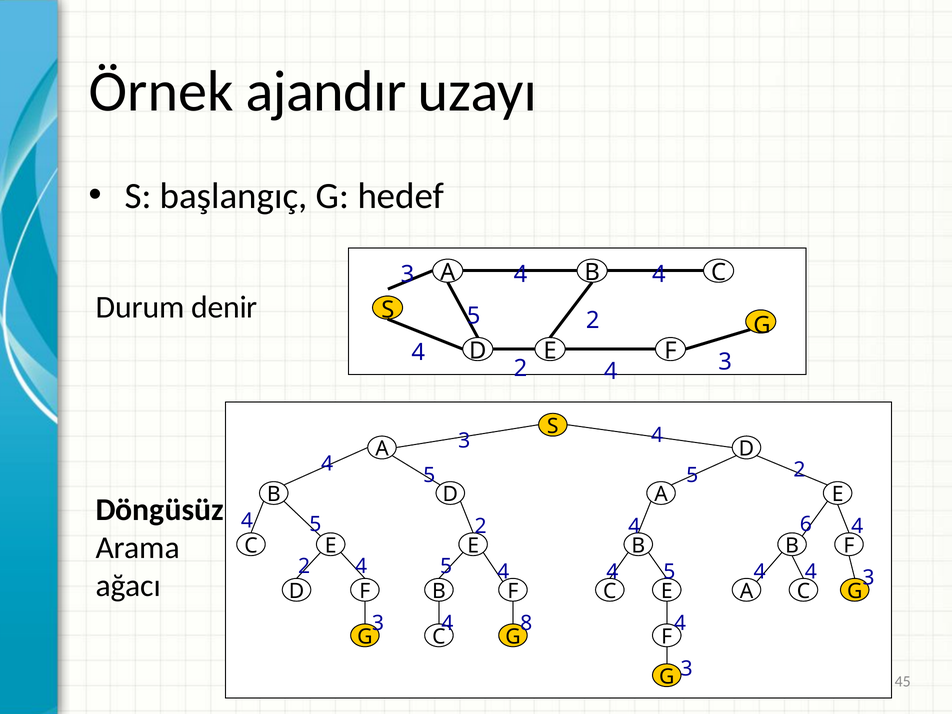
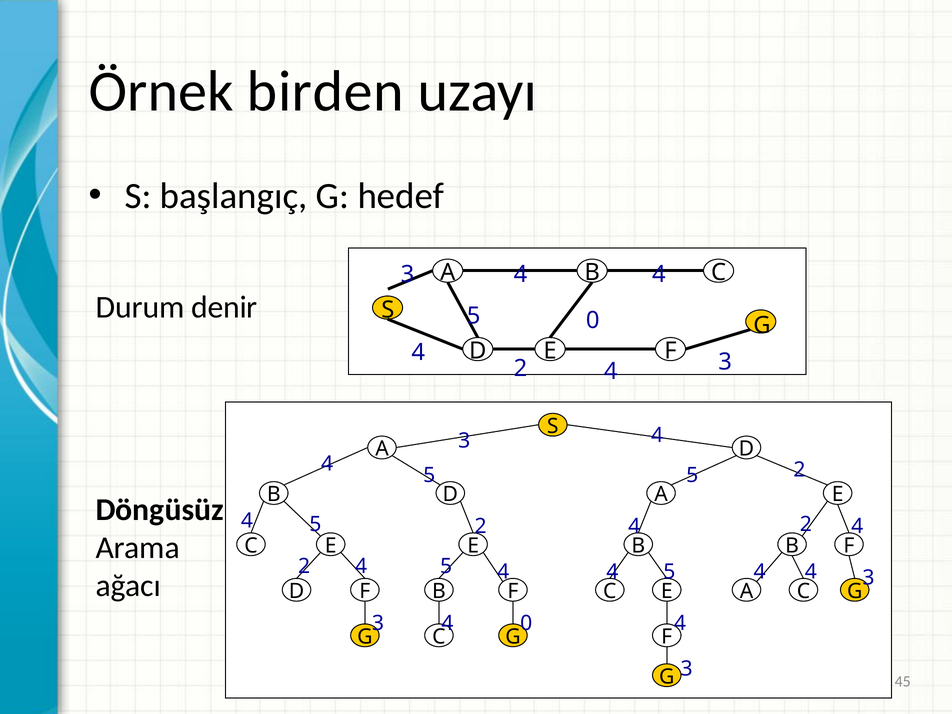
ajandır: ajandır -> birden (325, 92)
5 2: 2 -> 0 (593, 321)
5 6: 6 -> 2 (806, 524)
3 8: 8 -> 0 (526, 623)
